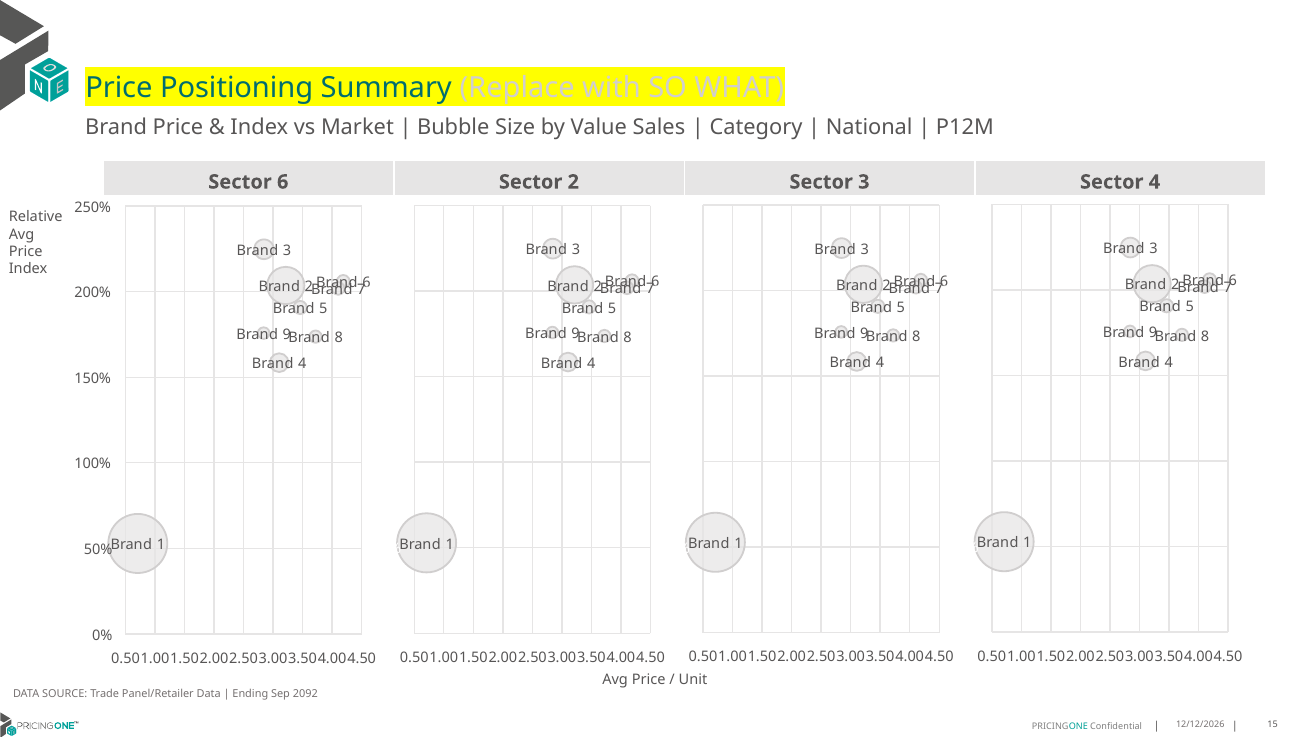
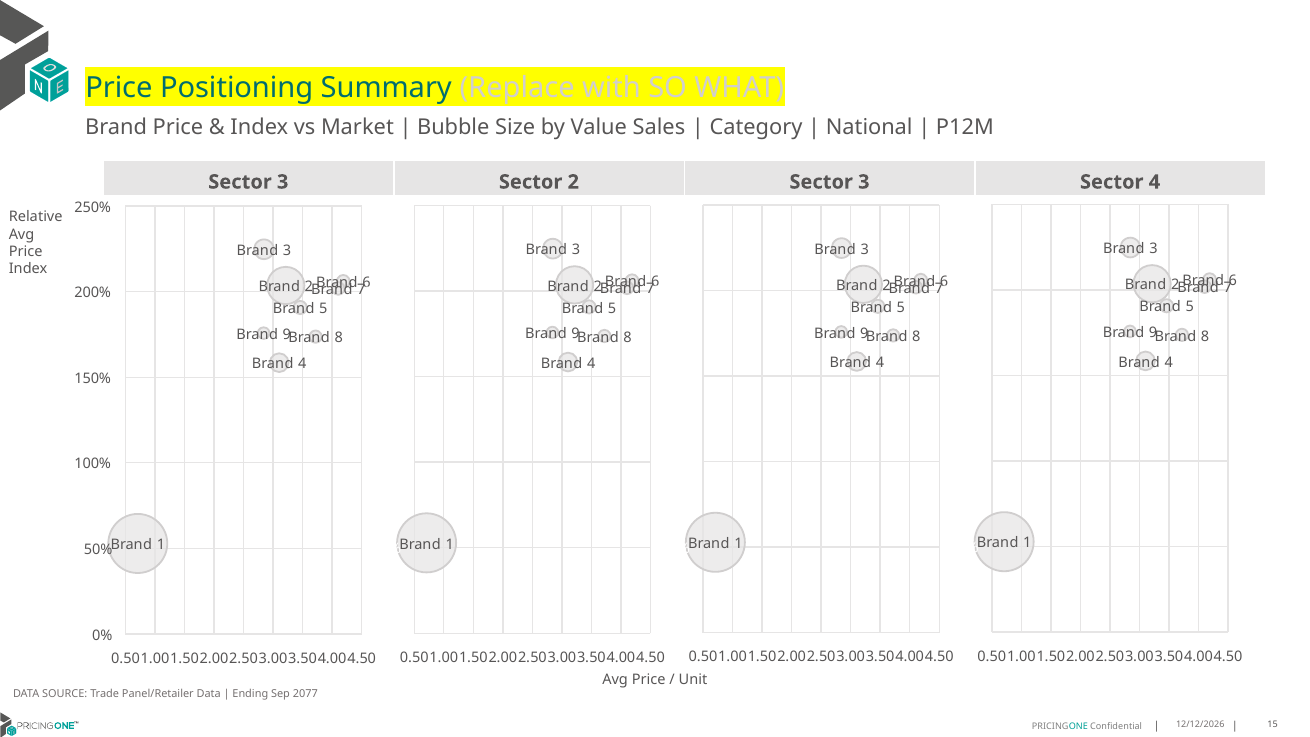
6: 6 -> 3 (283, 182)
2092: 2092 -> 2077 (305, 694)
